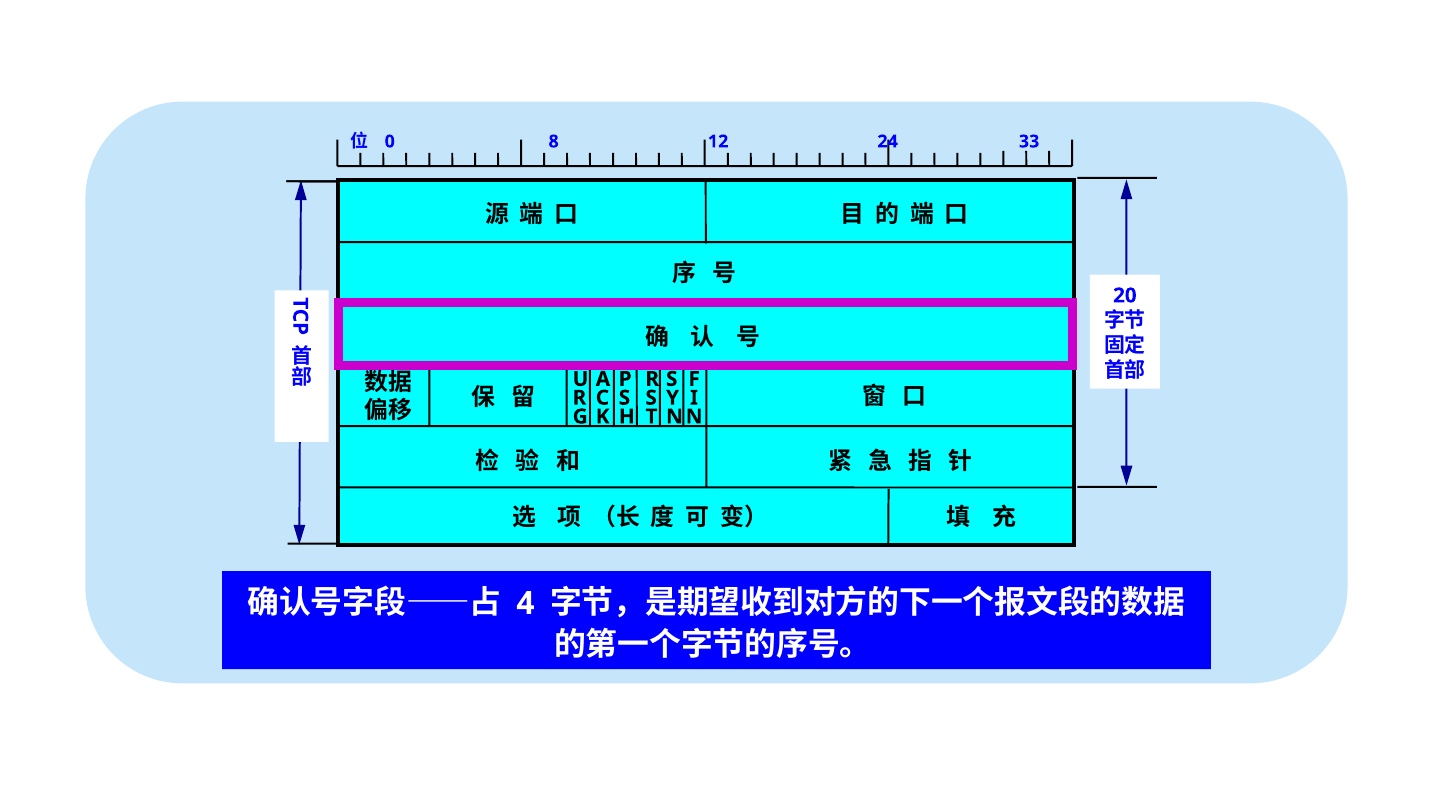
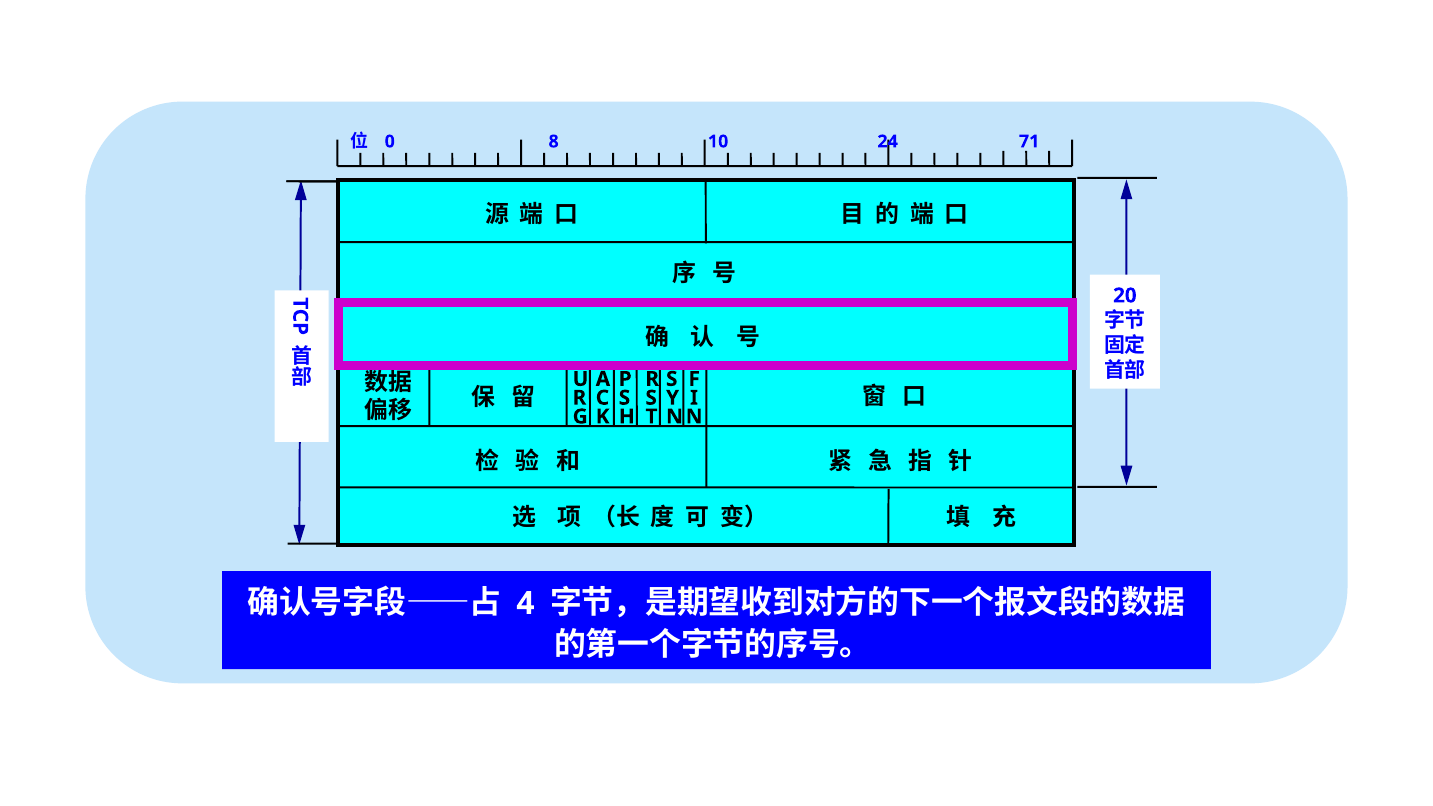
12: 12 -> 10 (718, 142)
33: 33 -> 71 (1029, 142)
